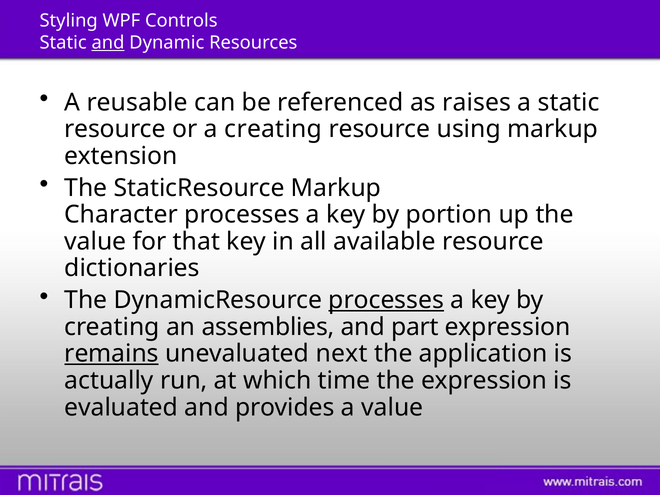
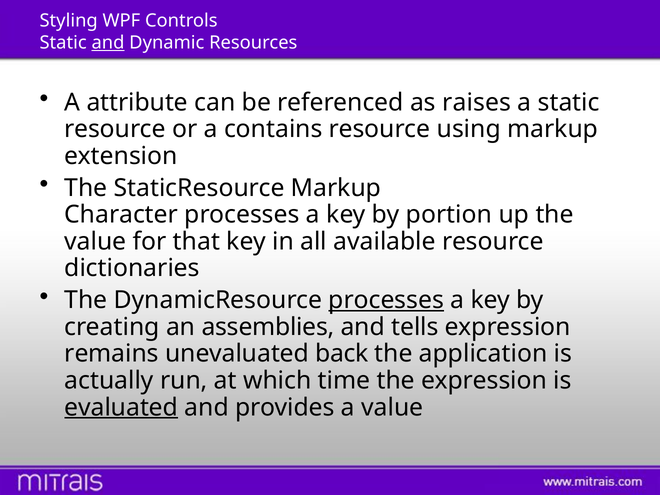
reusable: reusable -> attribute (137, 102)
a creating: creating -> contains (273, 129)
part: part -> tells (415, 327)
remains underline: present -> none (112, 354)
next: next -> back (342, 354)
evaluated underline: none -> present (121, 407)
